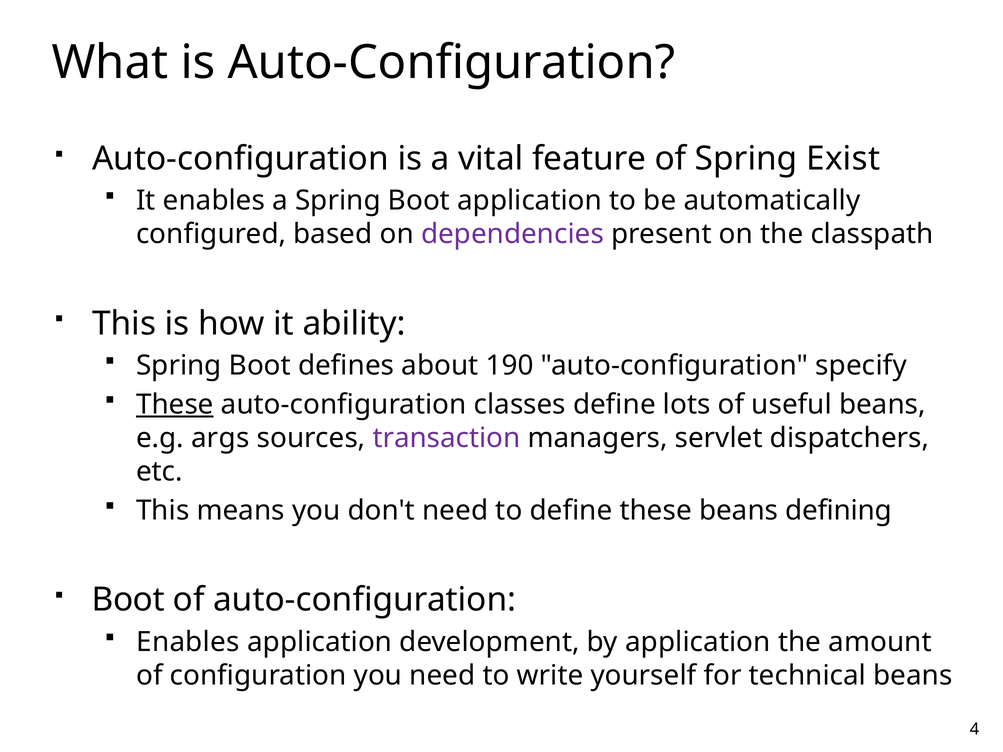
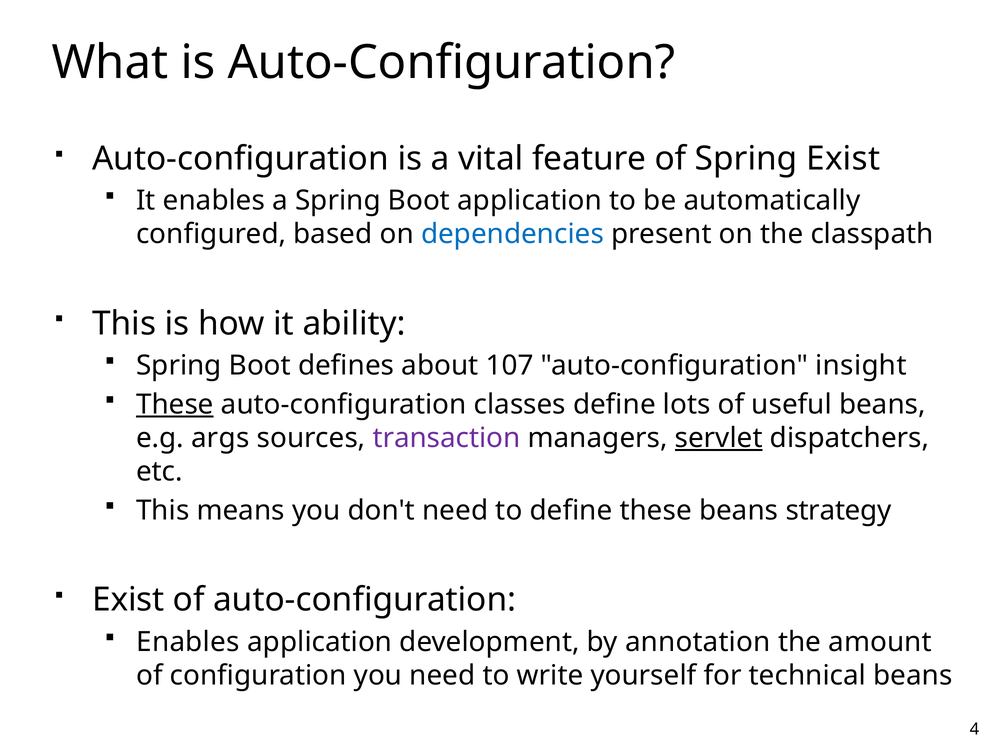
dependencies colour: purple -> blue (512, 234)
190: 190 -> 107 (510, 366)
specify: specify -> insight (861, 366)
servlet underline: none -> present (719, 438)
defining: defining -> strategy (838, 511)
Boot: Boot -> Exist (128, 600)
by application: application -> annotation (698, 642)
